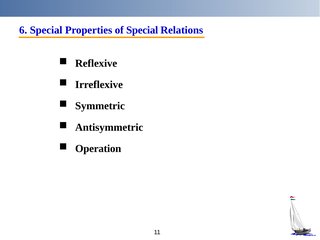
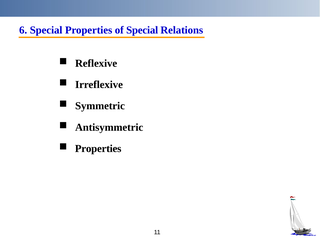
Operation: Operation -> Properties (98, 149)
